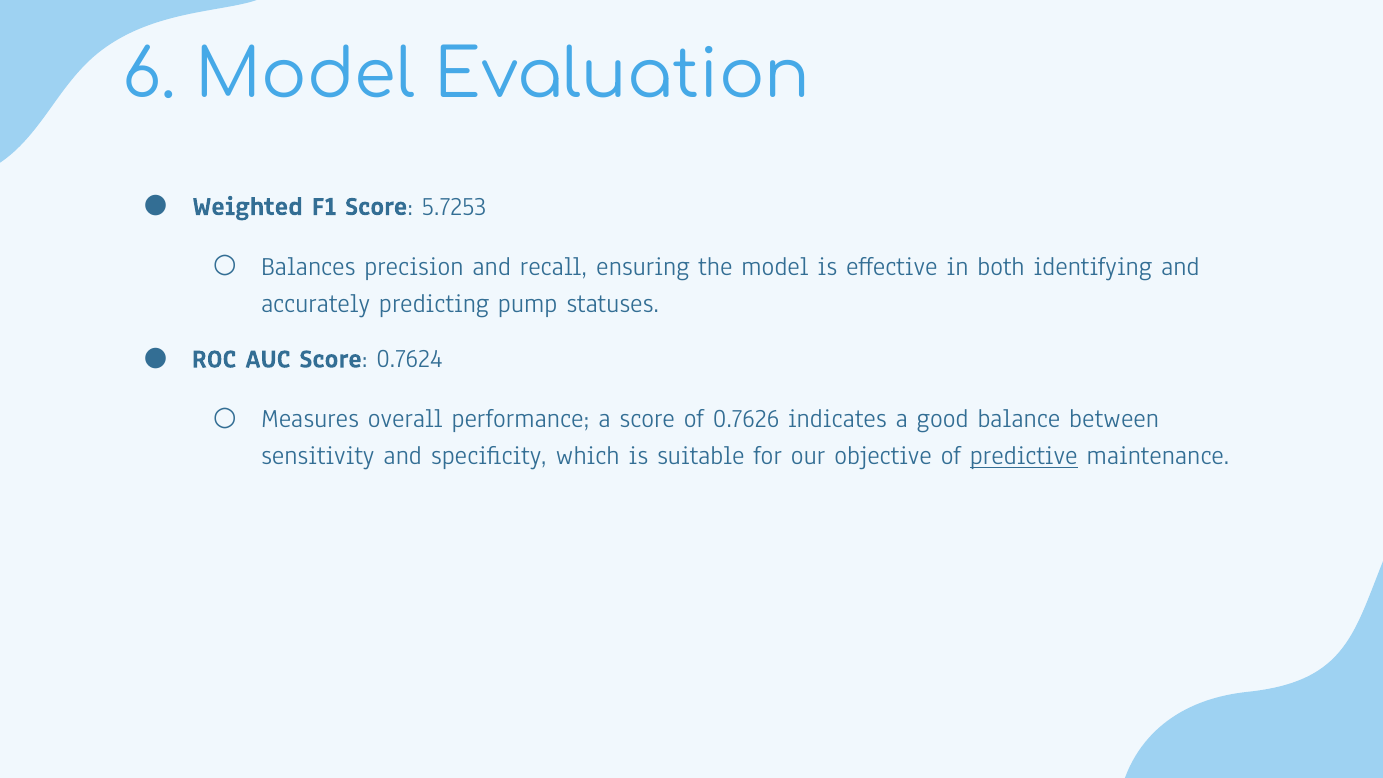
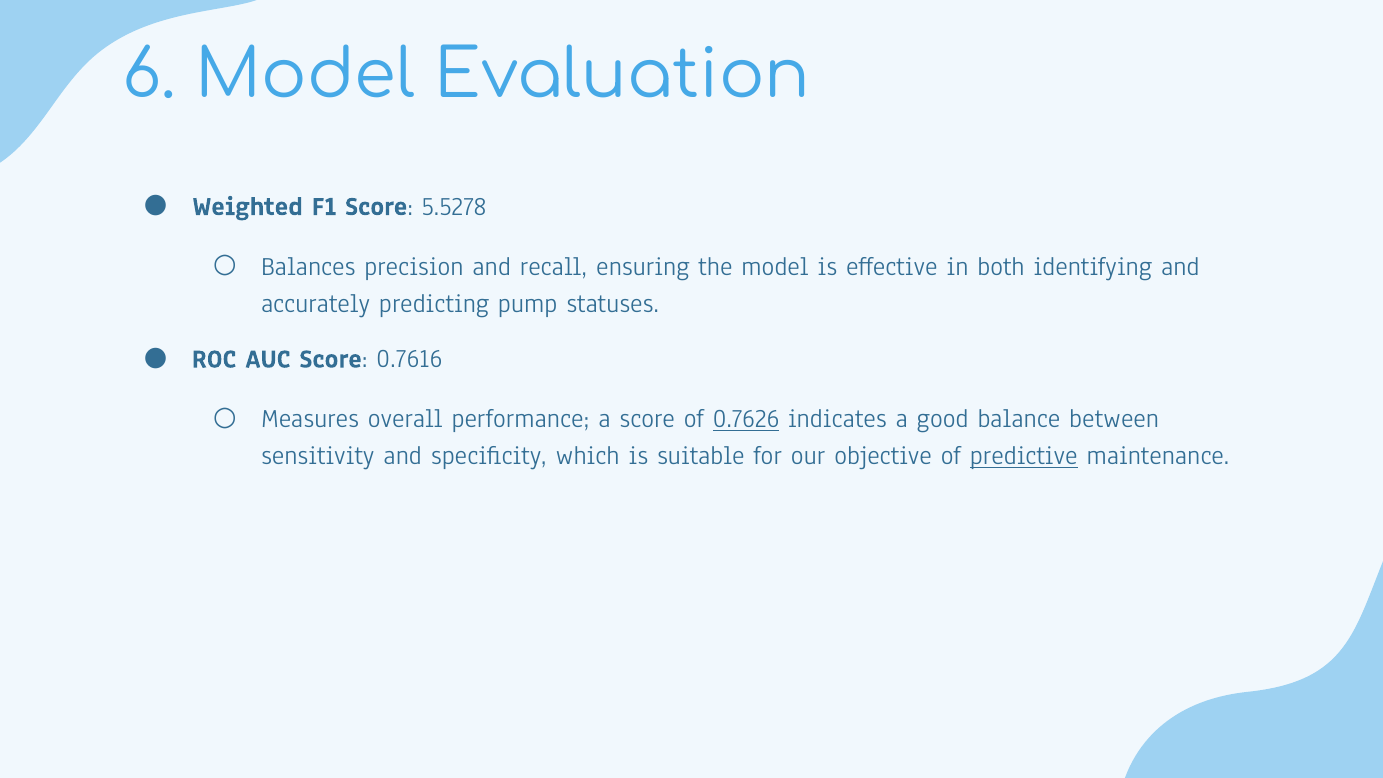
5.7253: 5.7253 -> 5.5278 (454, 206)
0.7624: 0.7624 -> 0.7616 (409, 359)
0.7626 underline: none -> present (746, 419)
